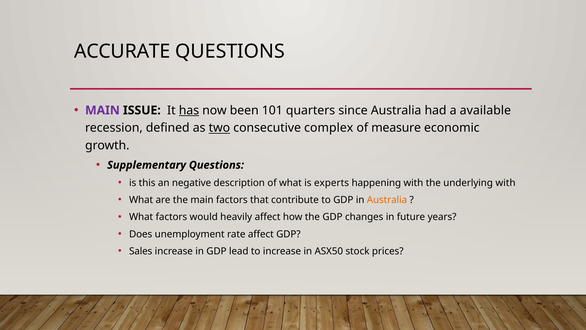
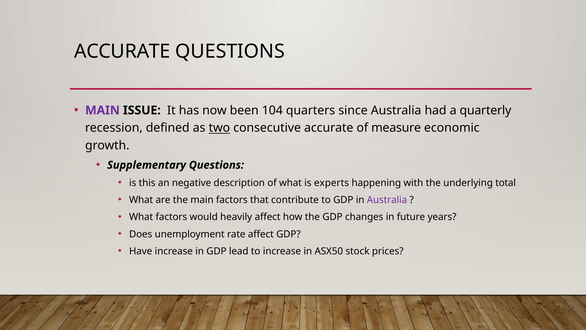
has underline: present -> none (189, 110)
101: 101 -> 104 (272, 110)
available: available -> quarterly (485, 110)
consecutive complex: complex -> accurate (329, 128)
underlying with: with -> total (506, 183)
Australia colour: orange -> purple (387, 200)
Sales: Sales -> Have (141, 251)
